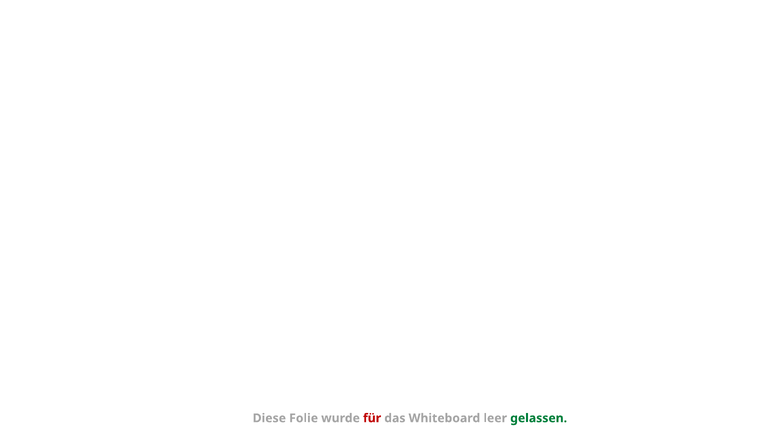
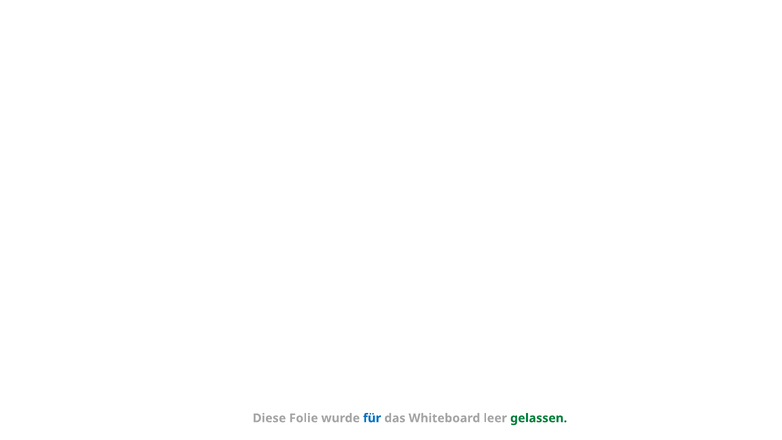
für colour: red -> blue (372, 418)
